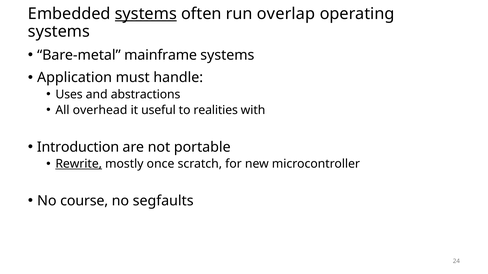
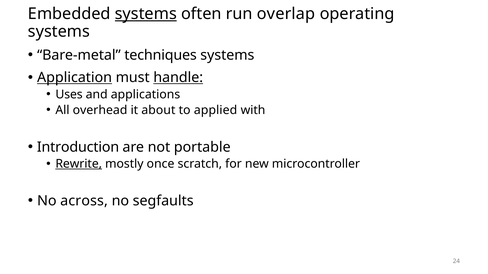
mainframe: mainframe -> techniques (161, 55)
Application underline: none -> present (75, 78)
handle underline: none -> present (178, 78)
abstractions: abstractions -> applications (145, 95)
useful: useful -> about (158, 110)
realities: realities -> applied (216, 110)
course: course -> across (84, 201)
